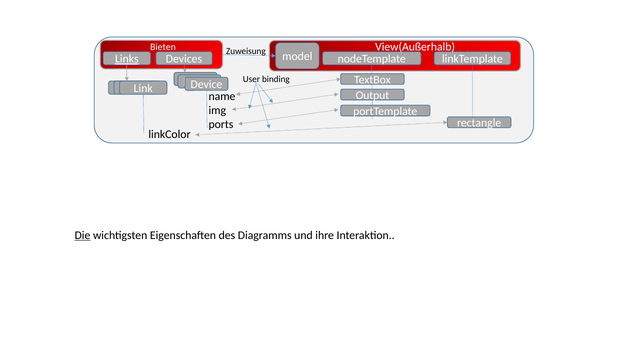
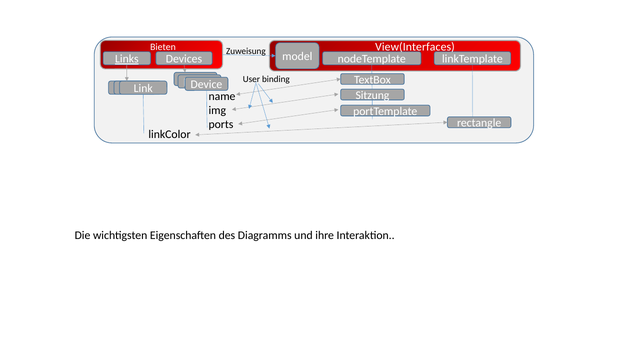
View(Außerhalb: View(Außerhalb -> View(Interfaces (415, 47)
Output: Output -> Sitzung (372, 95)
Die underline: present -> none (83, 235)
